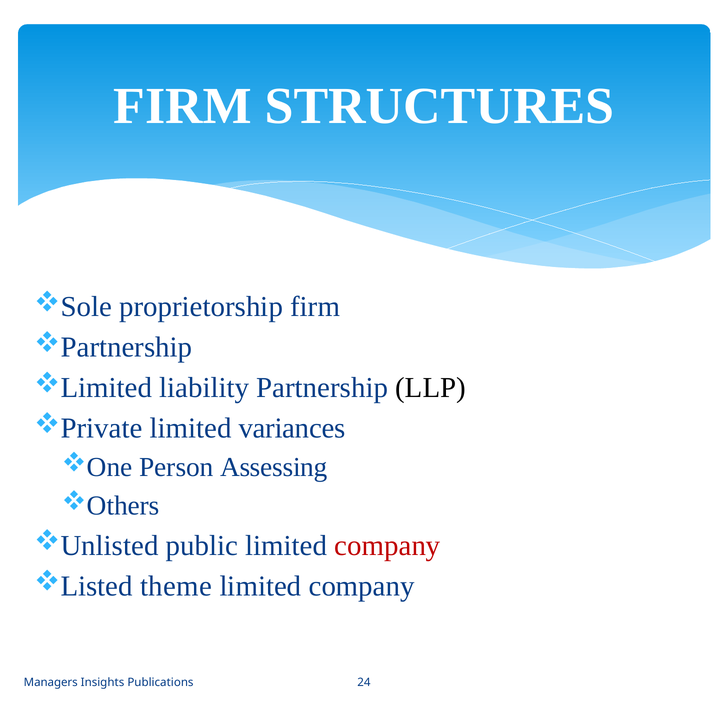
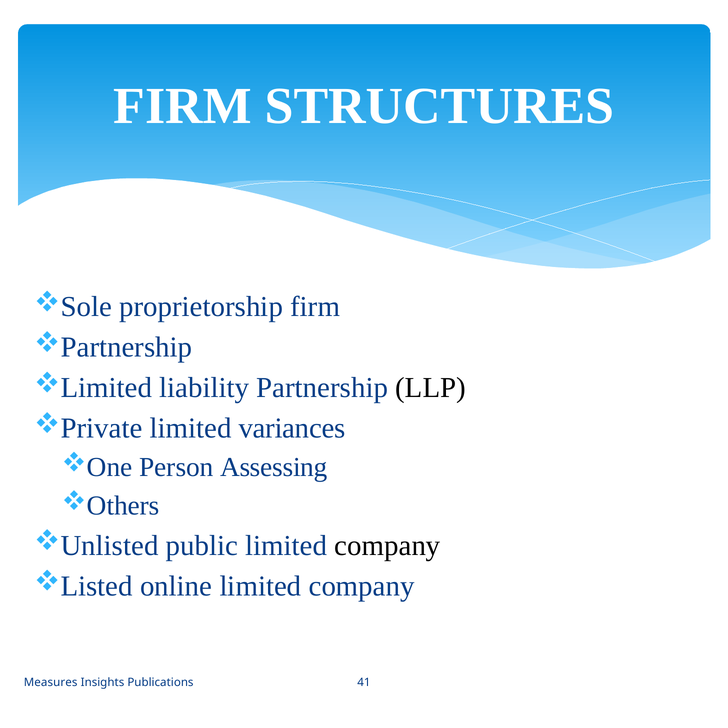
company colour: red -> black (387, 545)
theme: theme -> online (176, 586)
Managers: Managers -> Measures (51, 683)
24: 24 -> 41 (364, 683)
